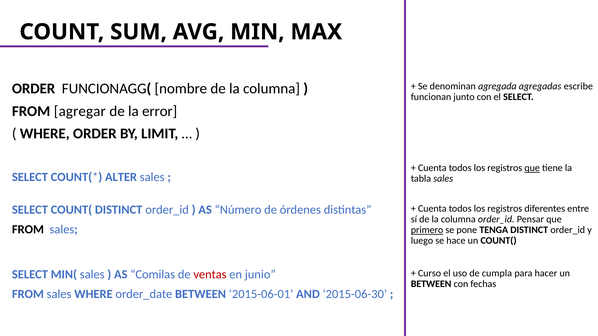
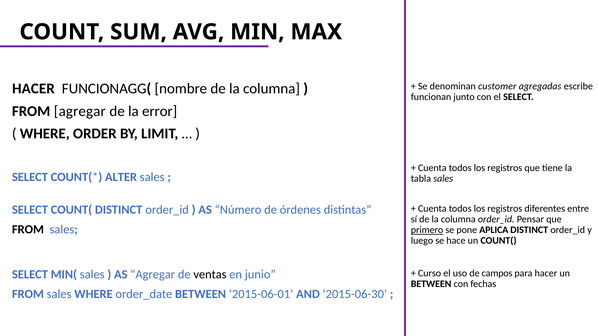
agregada: agregada -> customer (497, 86)
ORDER: ORDER -> HACER (33, 89)
que underline: present -> none (532, 168)
TENGA: TENGA -> APLICA (494, 230)
cumpla: cumpla -> campos (497, 273)
AS Comilas: Comilas -> Agregar (153, 275)
ventas colour: red -> black (210, 275)
